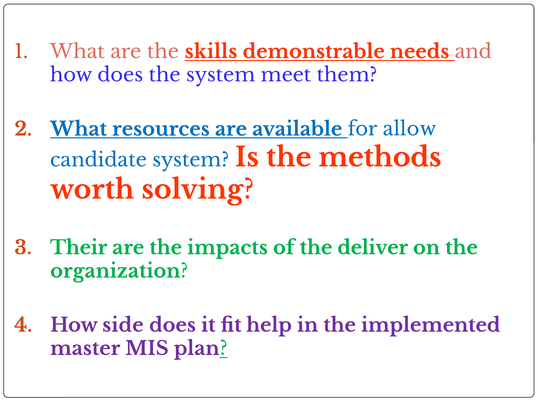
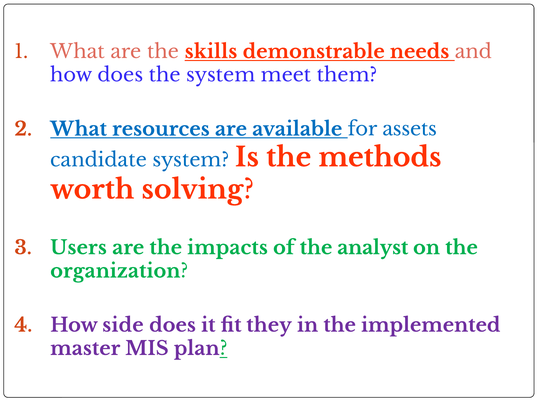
allow: allow -> assets (410, 129)
Their: Their -> Users (79, 248)
deliver: deliver -> analyst (373, 248)
help: help -> they (269, 326)
